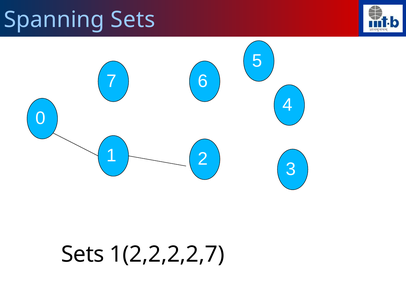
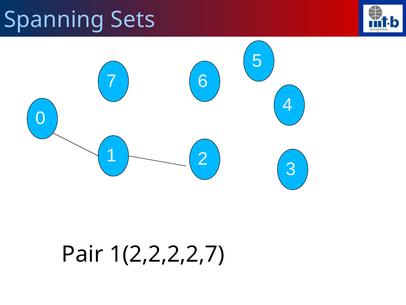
Sets: Sets -> Pair (83, 254)
